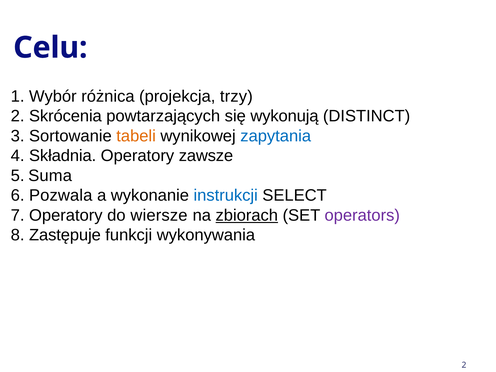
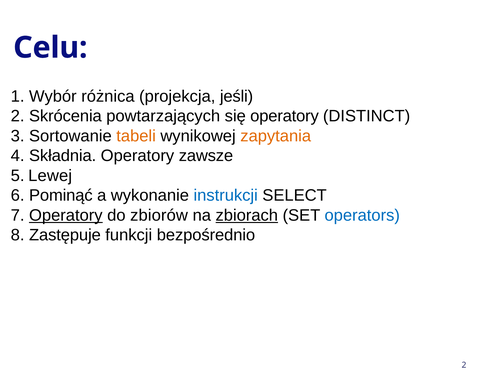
trzy: trzy -> jeśli (237, 96)
się wykonują: wykonują -> operatory (285, 116)
zapytania colour: blue -> orange (276, 136)
Suma: Suma -> Lewej (50, 176)
Pozwala: Pozwala -> Pominąć (61, 195)
Operatory underline: none -> present (66, 215)
wiersze: wiersze -> zbiorów (159, 215)
operators colour: purple -> blue (362, 215)
wykonywania: wykonywania -> bezpośrednio (206, 235)
